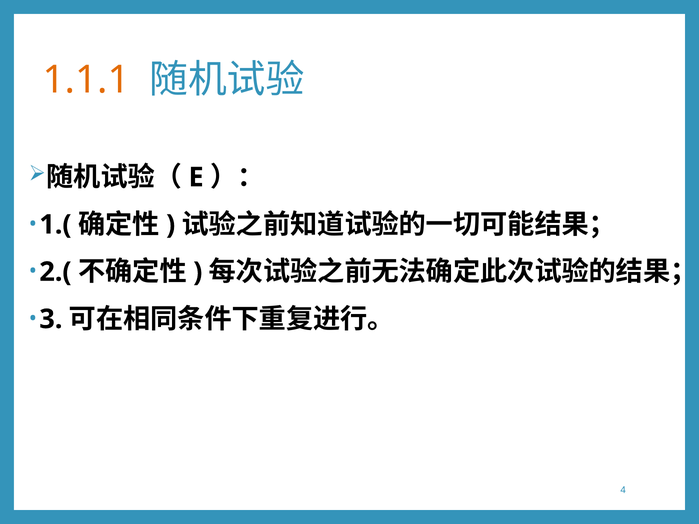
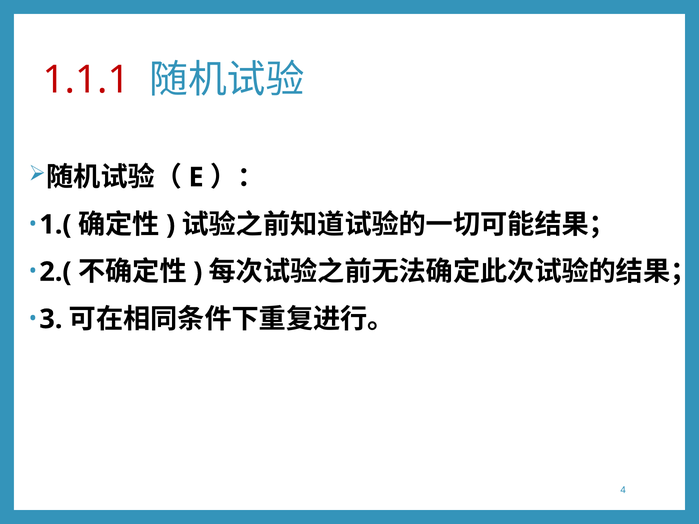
1.1.1 colour: orange -> red (86, 80)
